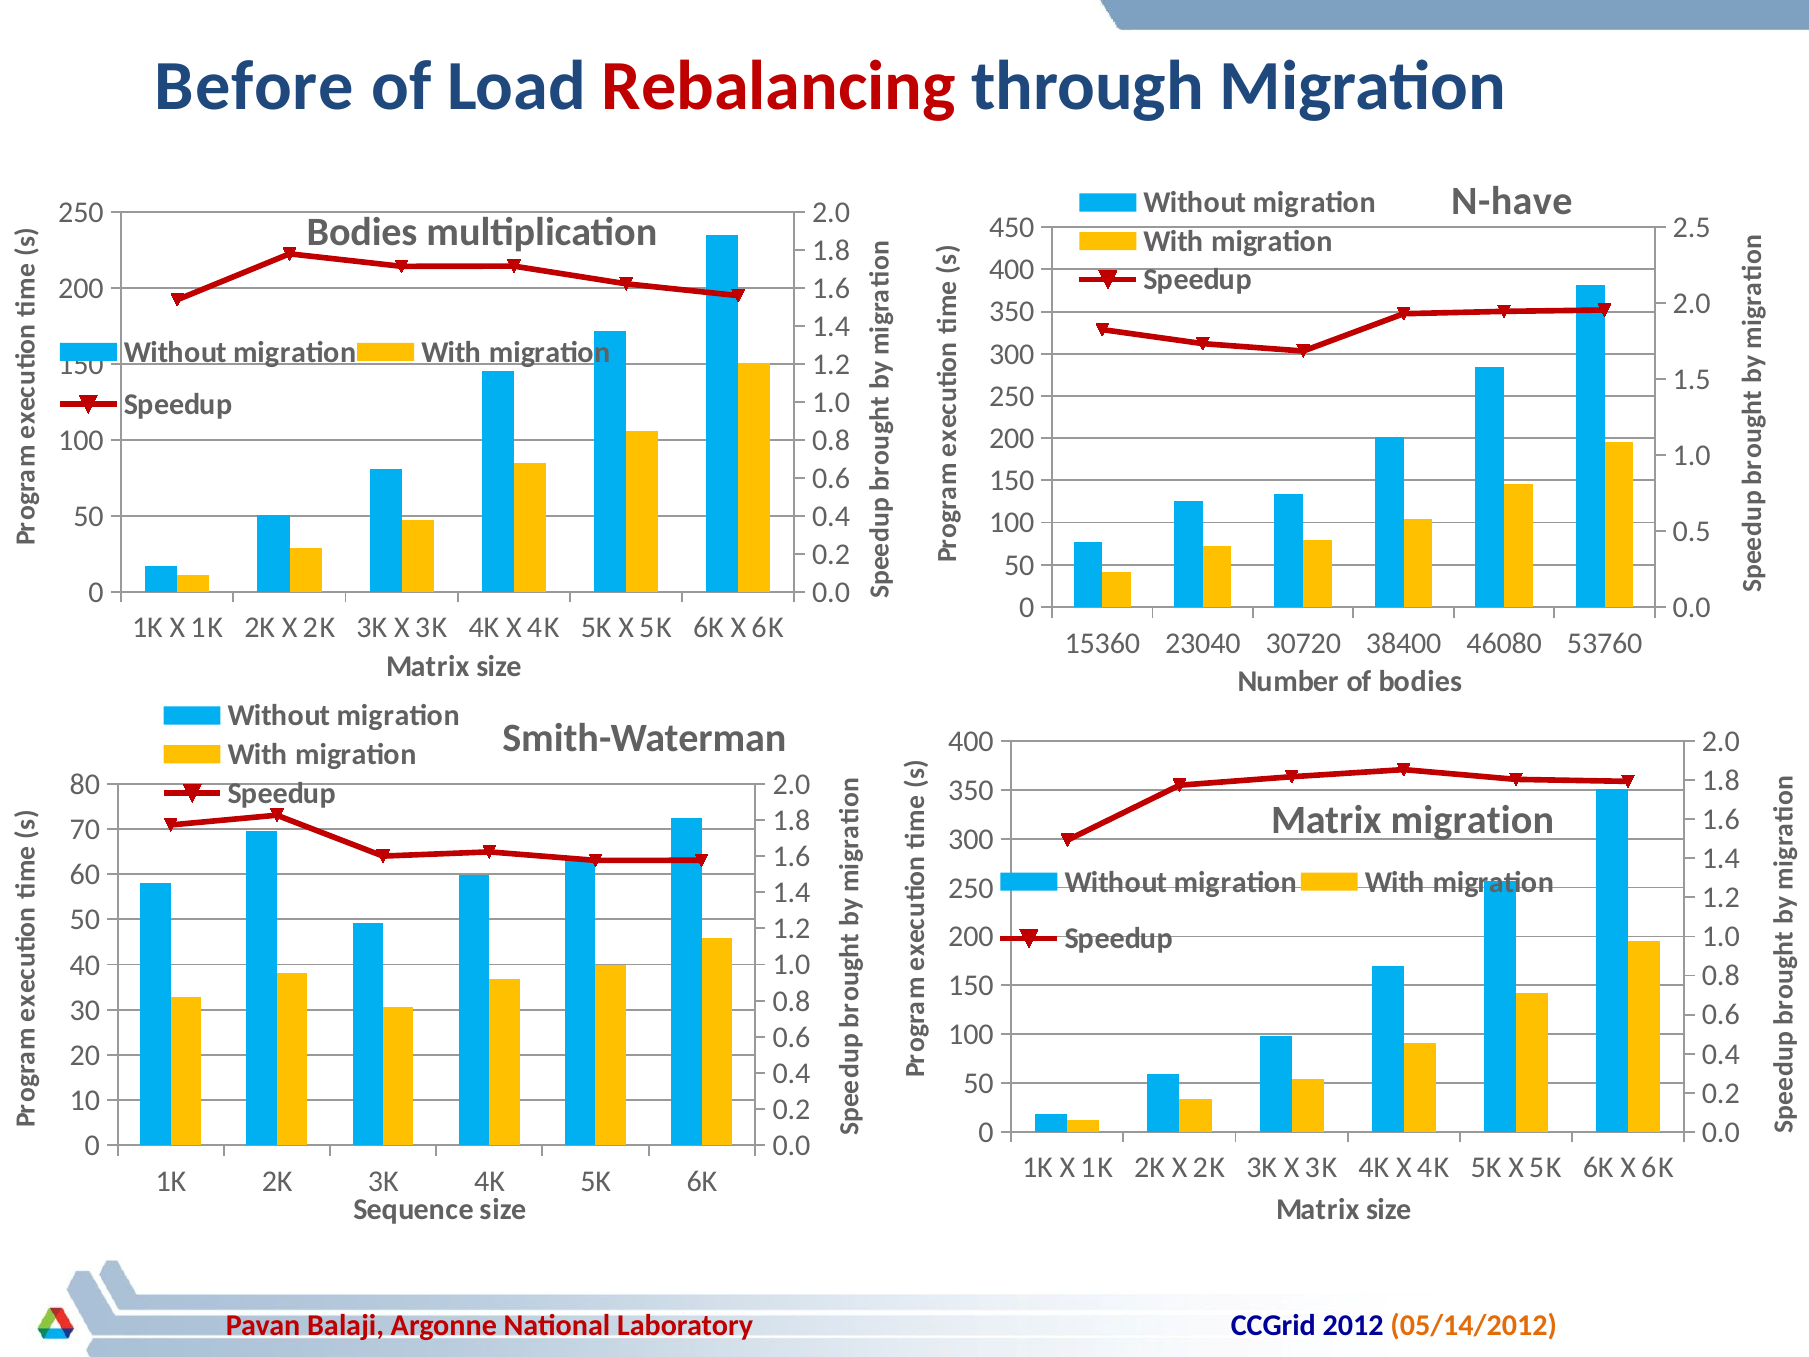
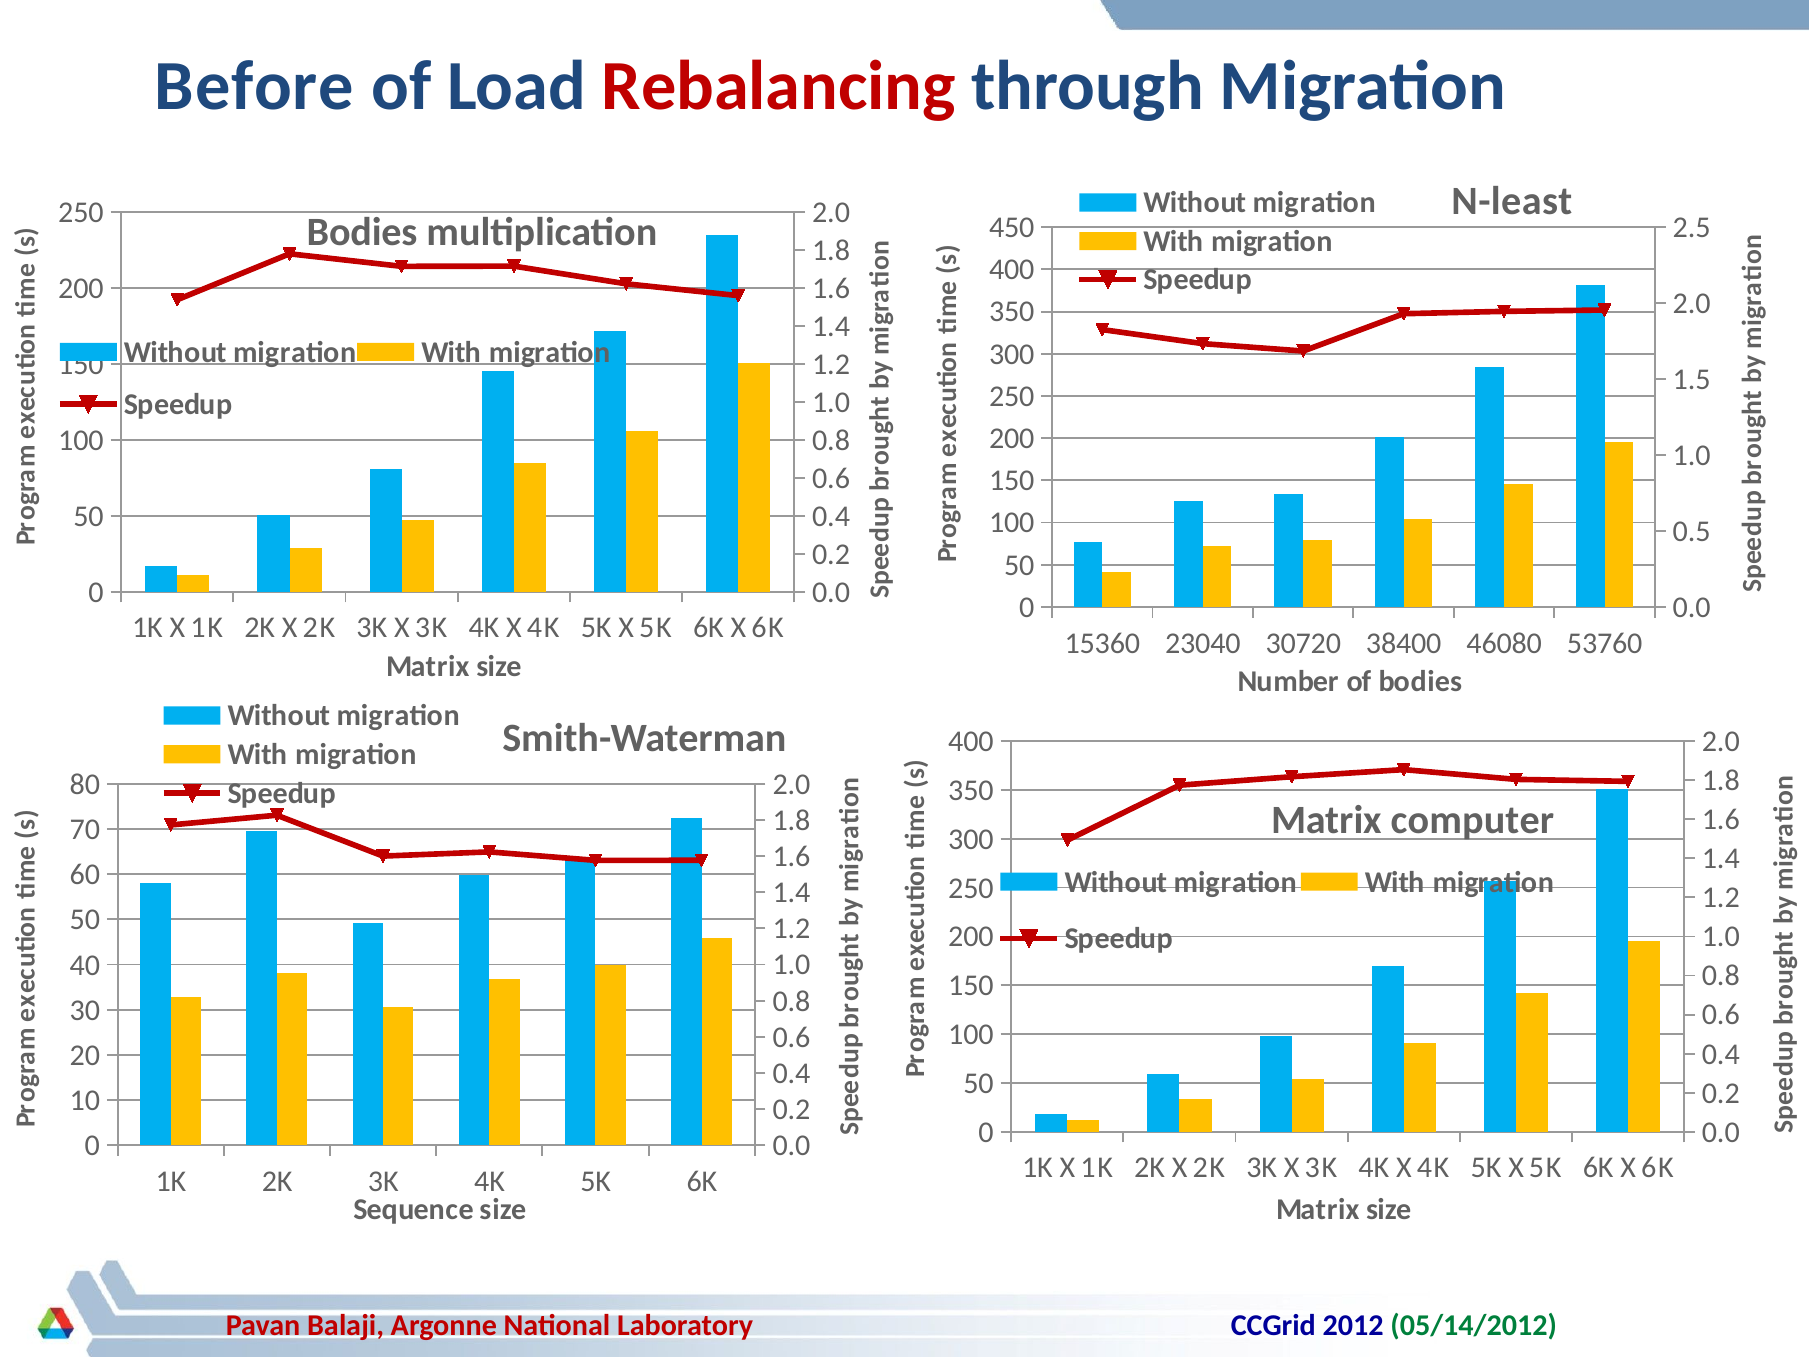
N-have: N-have -> N-least (1512, 202)
Matrix migration: migration -> computer (1472, 820)
05/14/2012 colour: orange -> green (1474, 1326)
